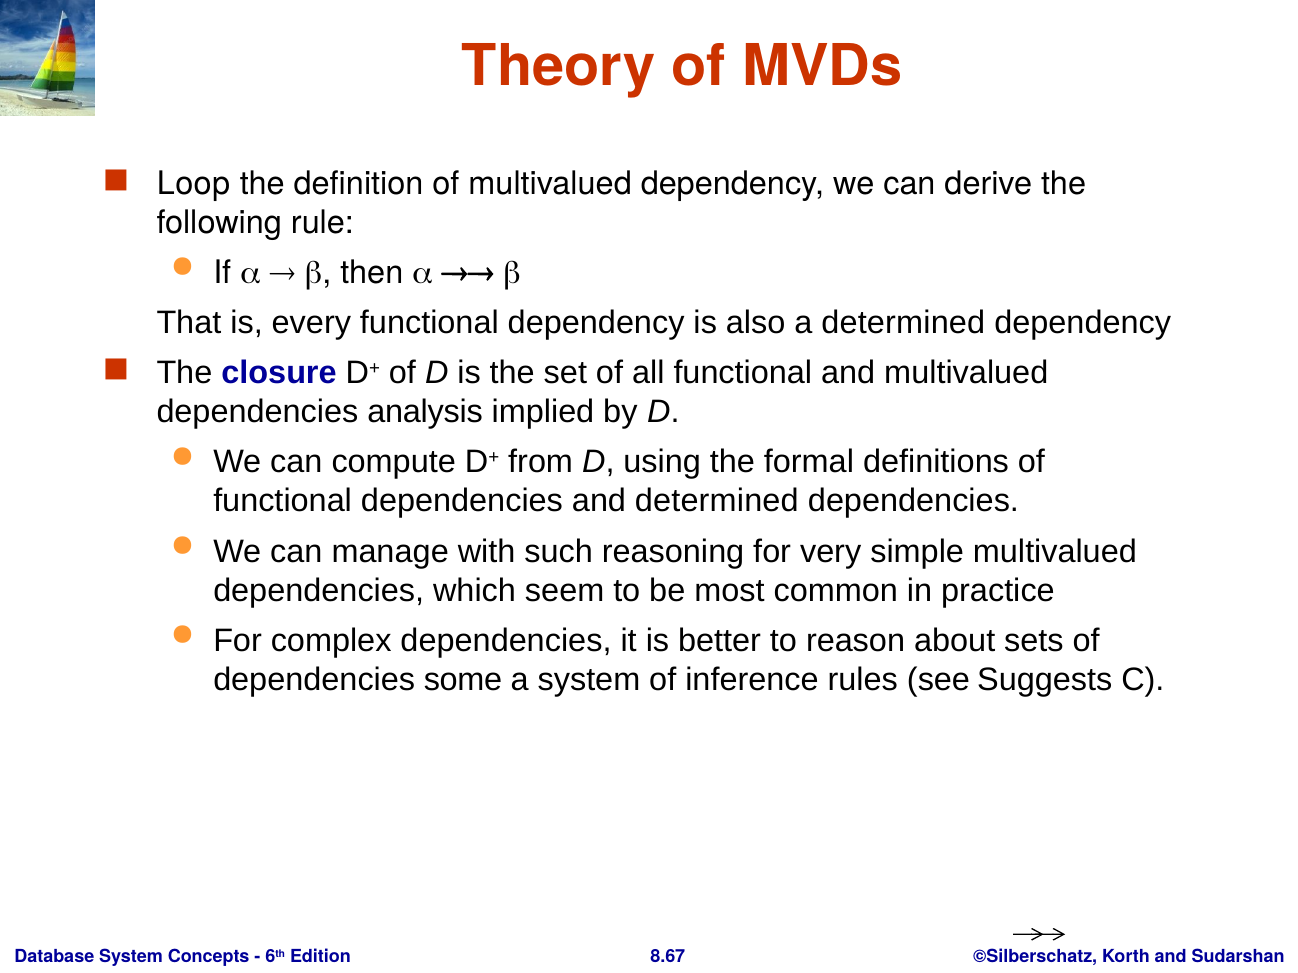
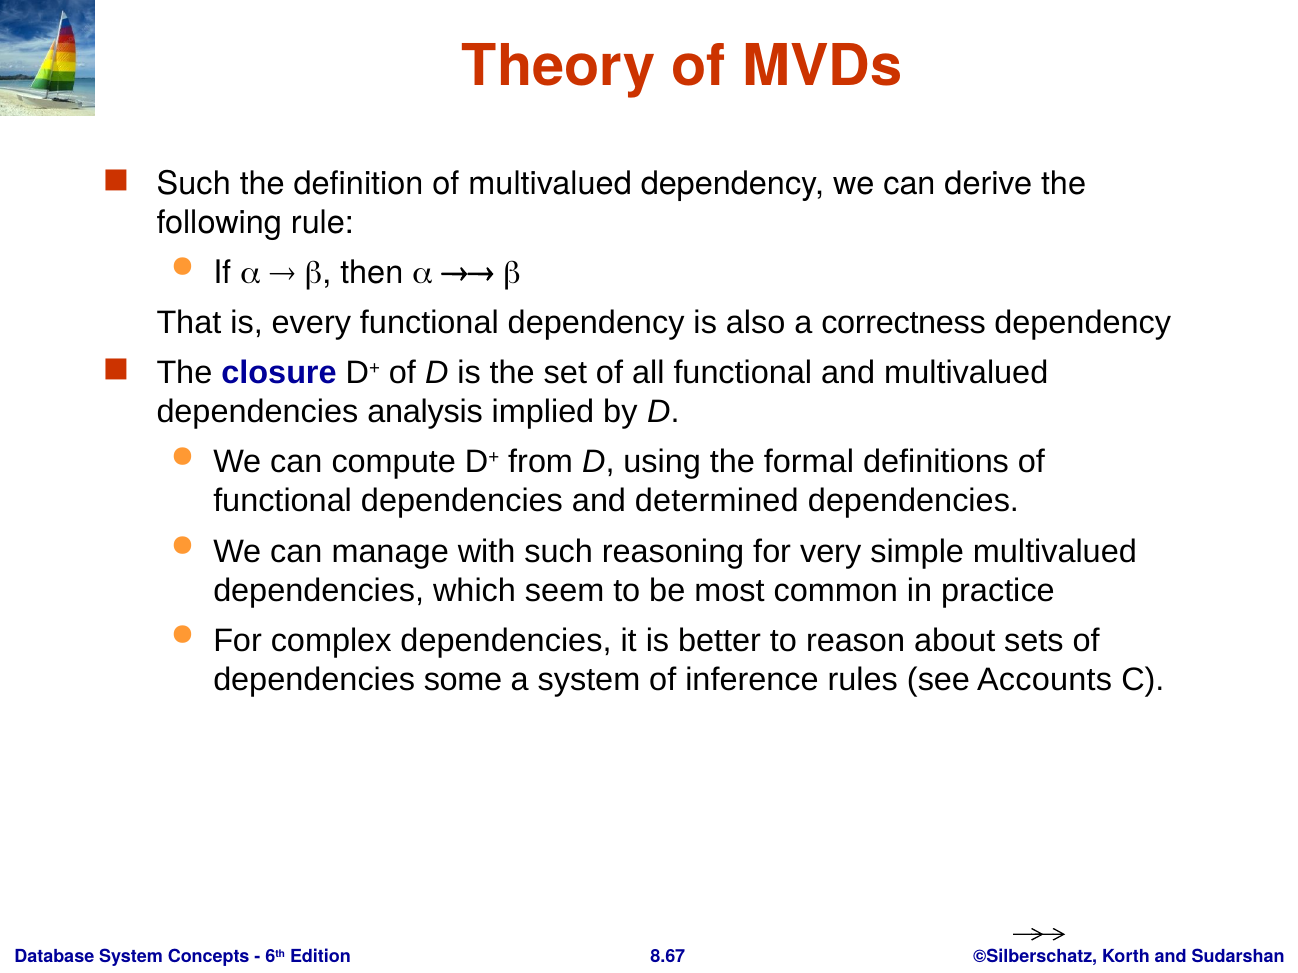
Loop: Loop -> Such (194, 183)
a determined: determined -> correctness (904, 323)
Suggests: Suggests -> Accounts (1045, 680)
